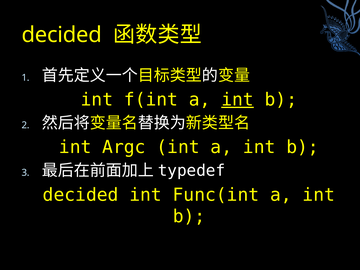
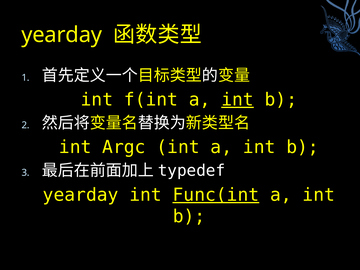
decided: decided -> yearday (62, 35)
decided: decided -> yearday (81, 195)
Func(int underline: none -> present (216, 195)
